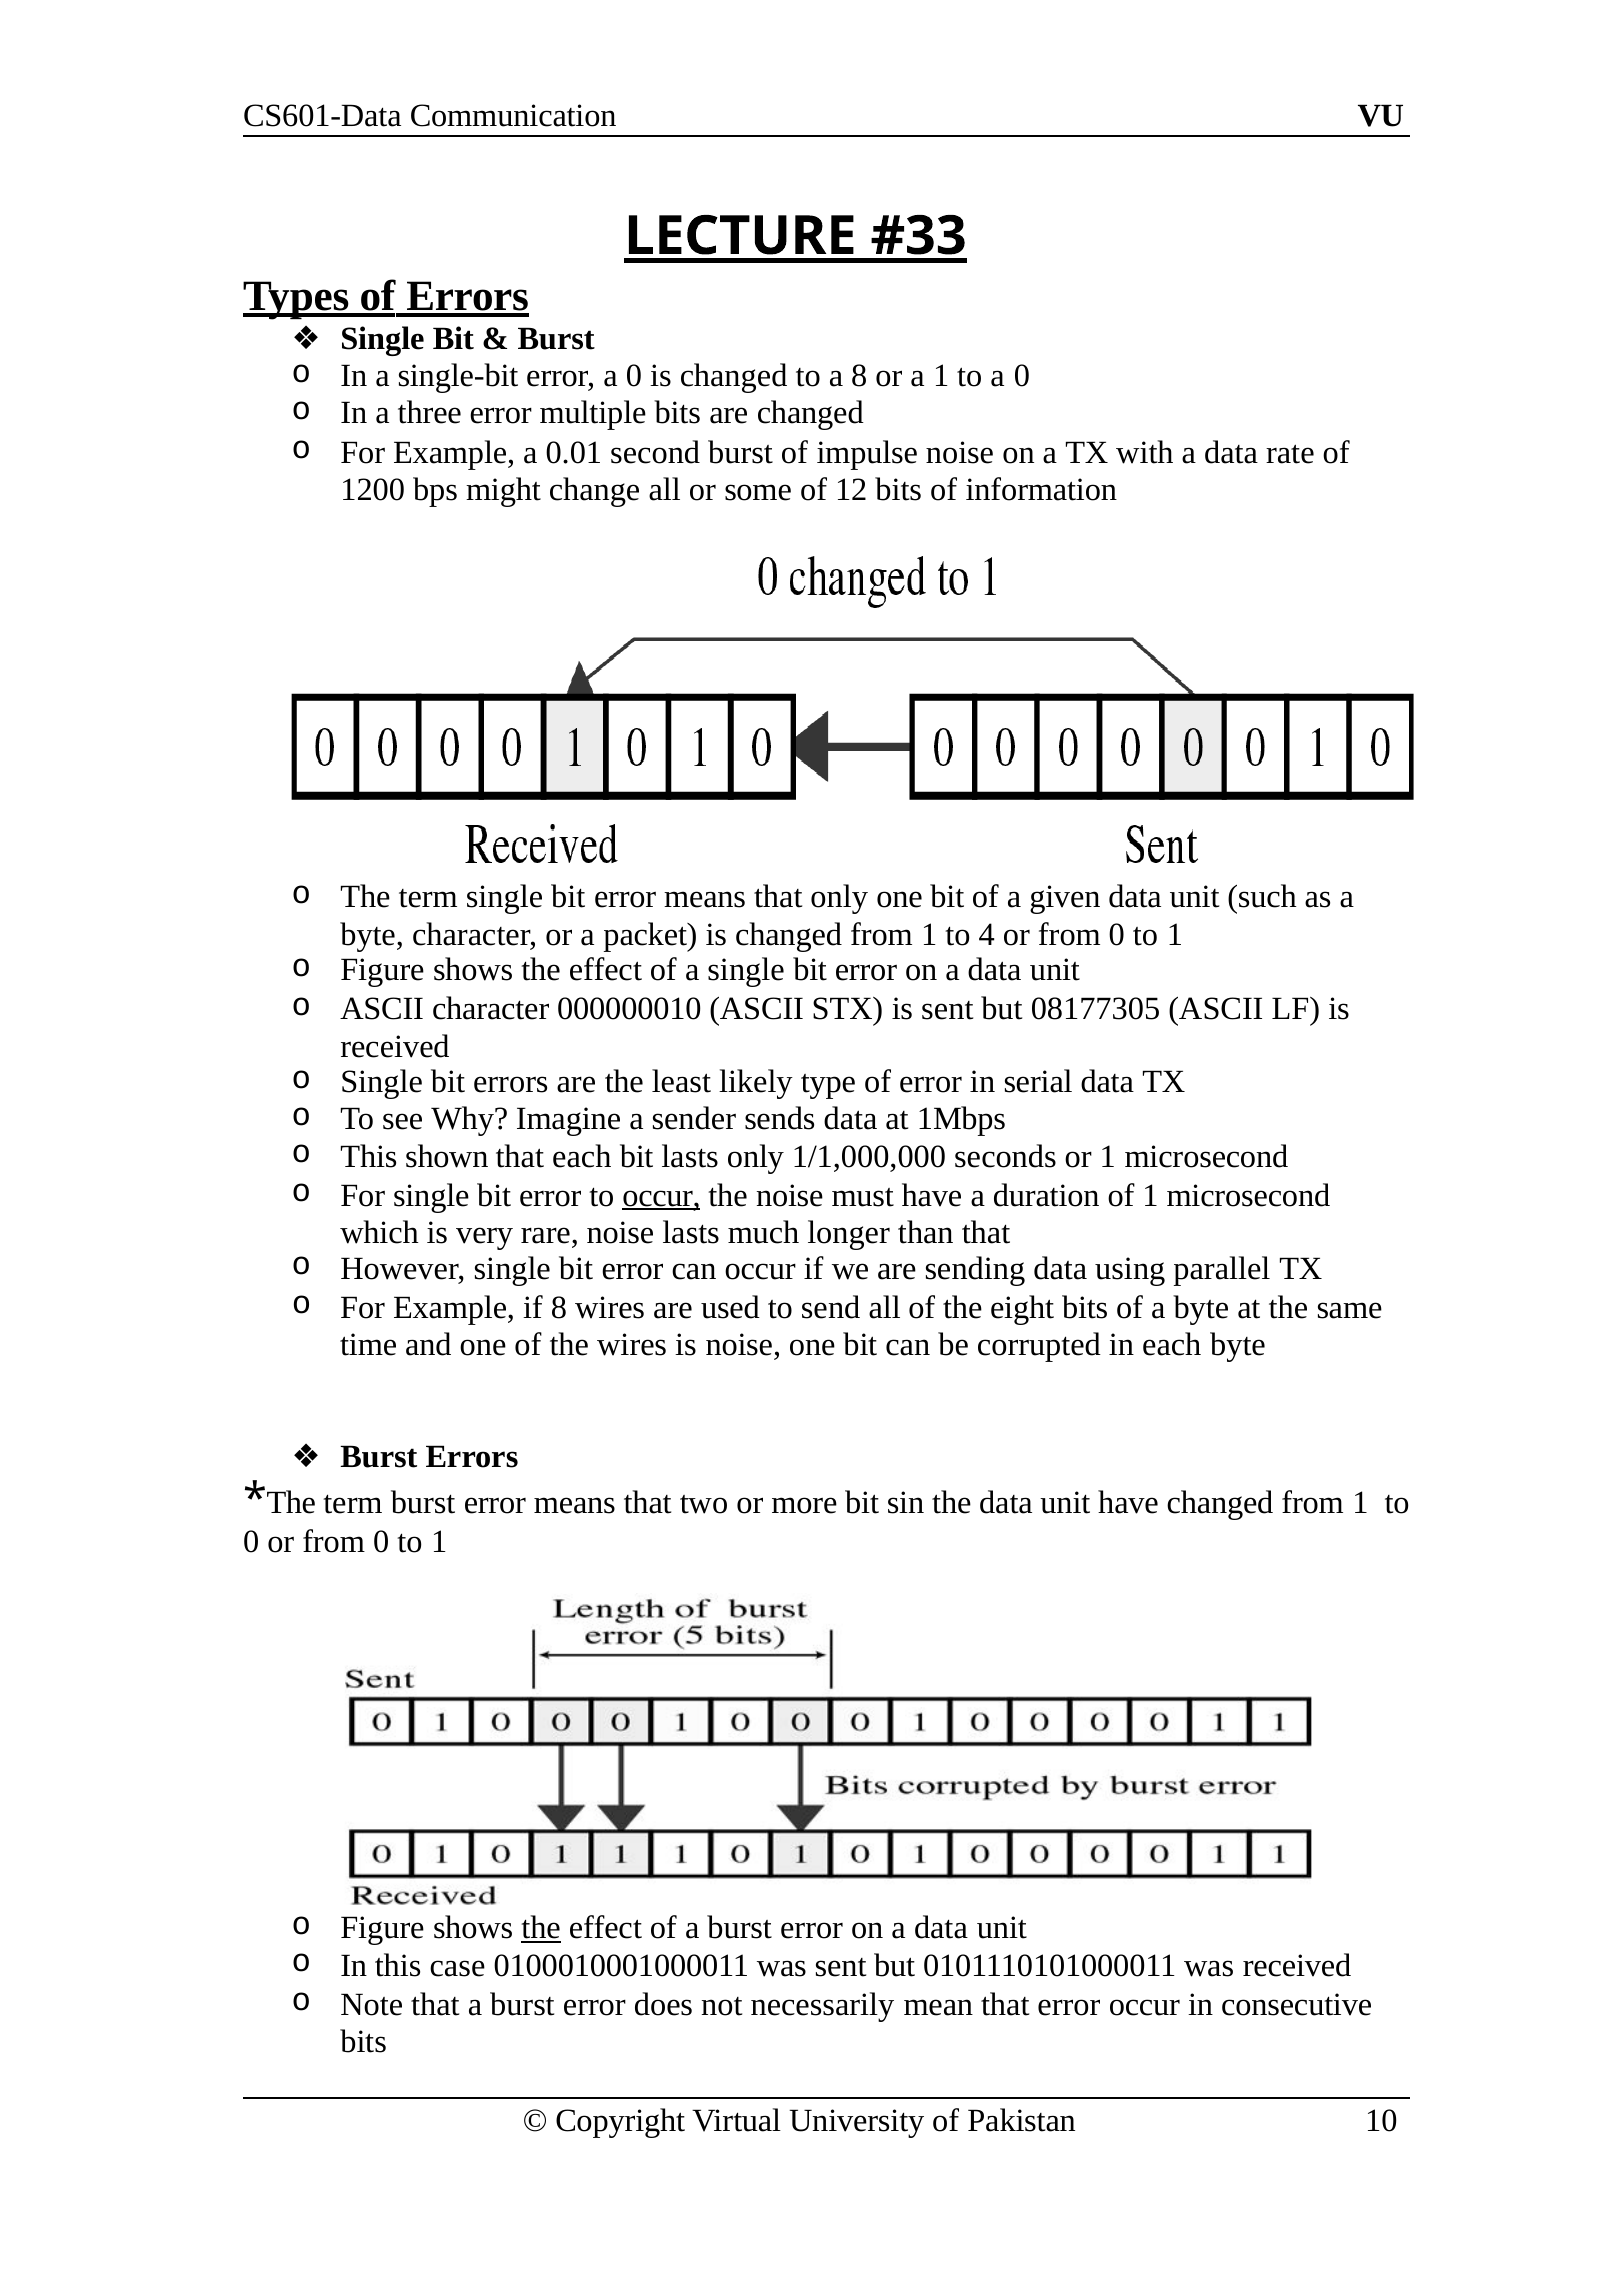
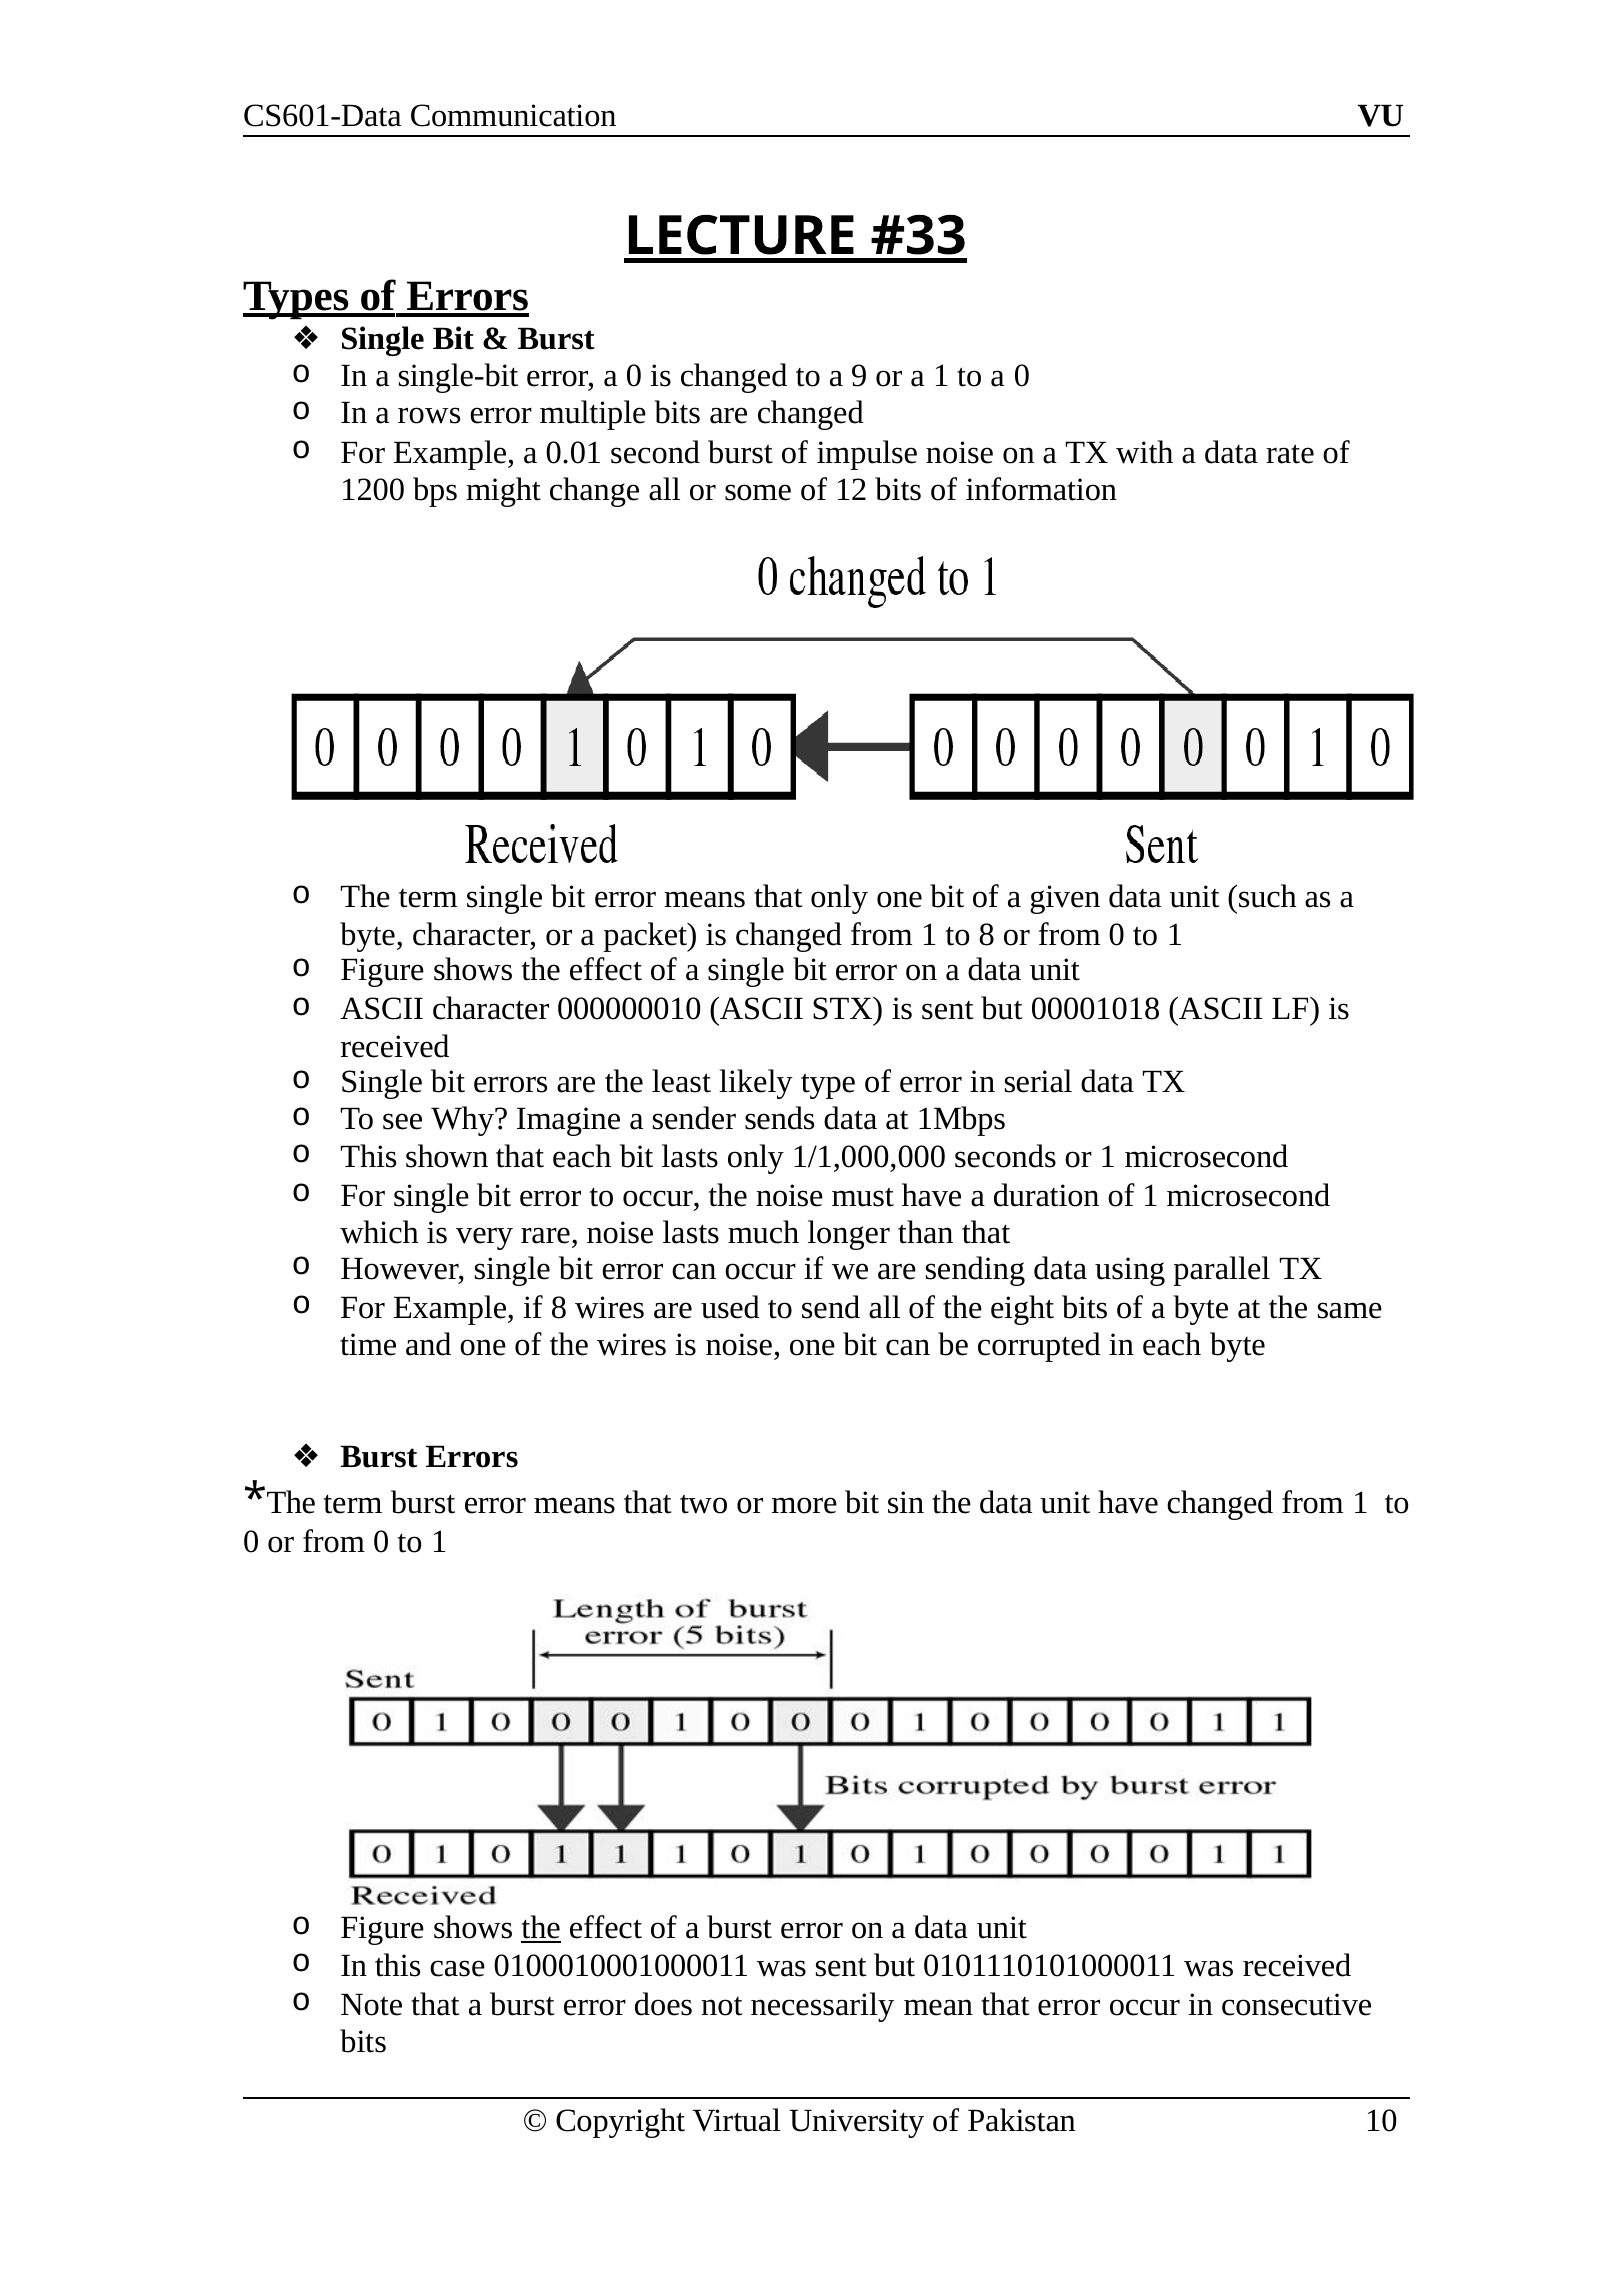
a 8: 8 -> 9 (859, 376)
three: three -> rows (430, 413)
to 4: 4 -> 8 (987, 935)
08177305: 08177305 -> 00001018 (1095, 1009)
occur underline: present -> none (662, 1196)
